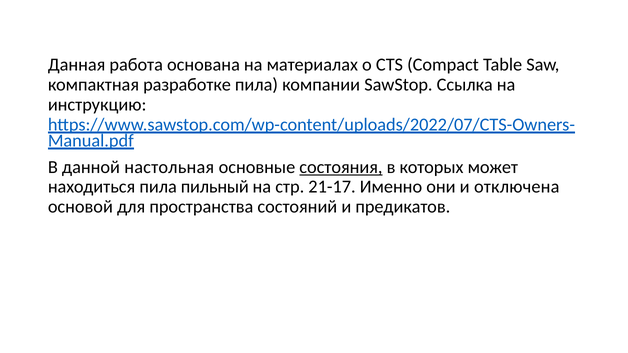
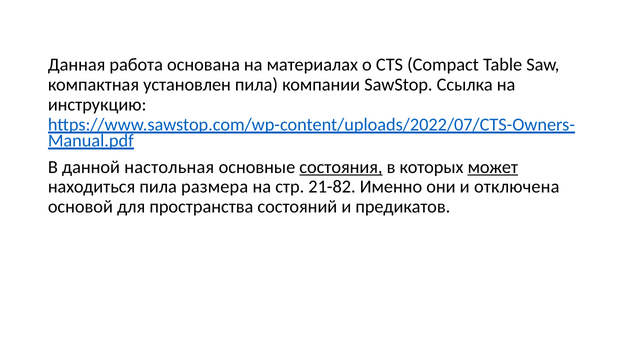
разработке: разработке -> установлен (187, 85)
может underline: none -> present (493, 167)
пильный: пильный -> размера (215, 187)
21-17: 21-17 -> 21-82 (332, 187)
